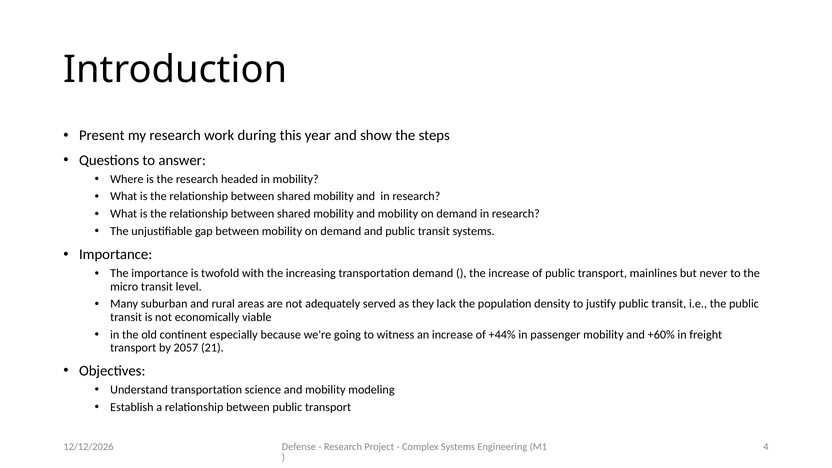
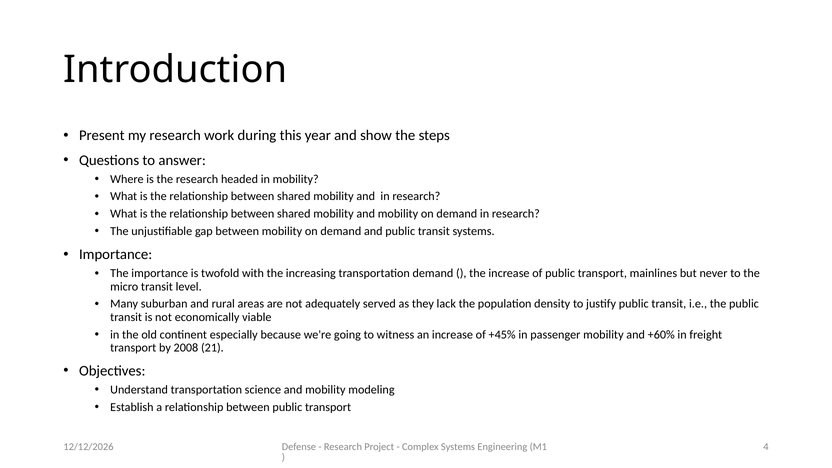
+44%: +44% -> +45% (502, 334)
2057: 2057 -> 2008 (186, 348)
